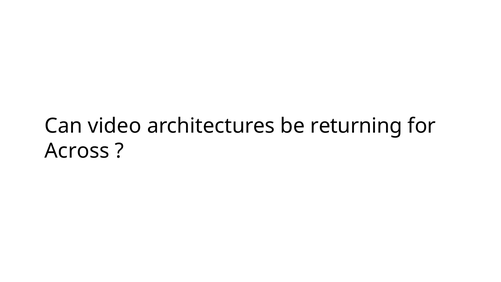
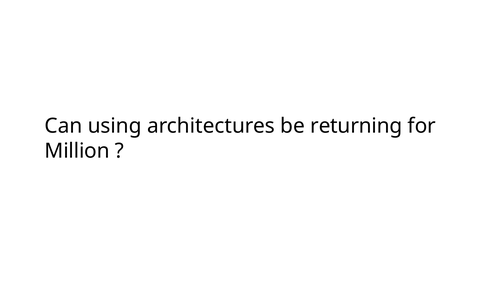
video: video -> using (115, 126)
Across: Across -> Million (77, 151)
